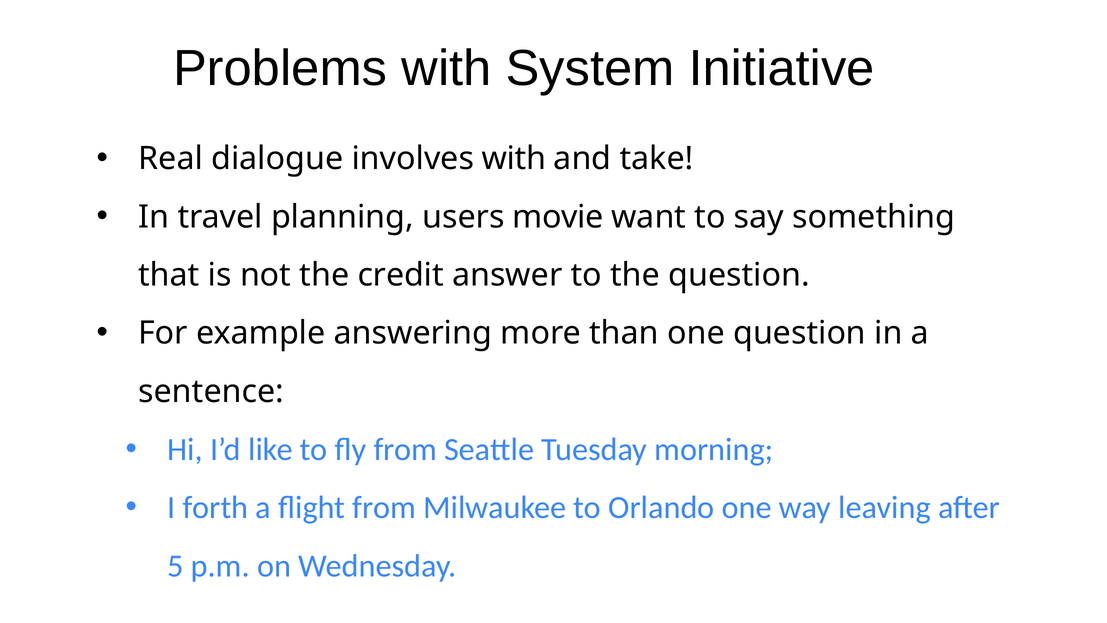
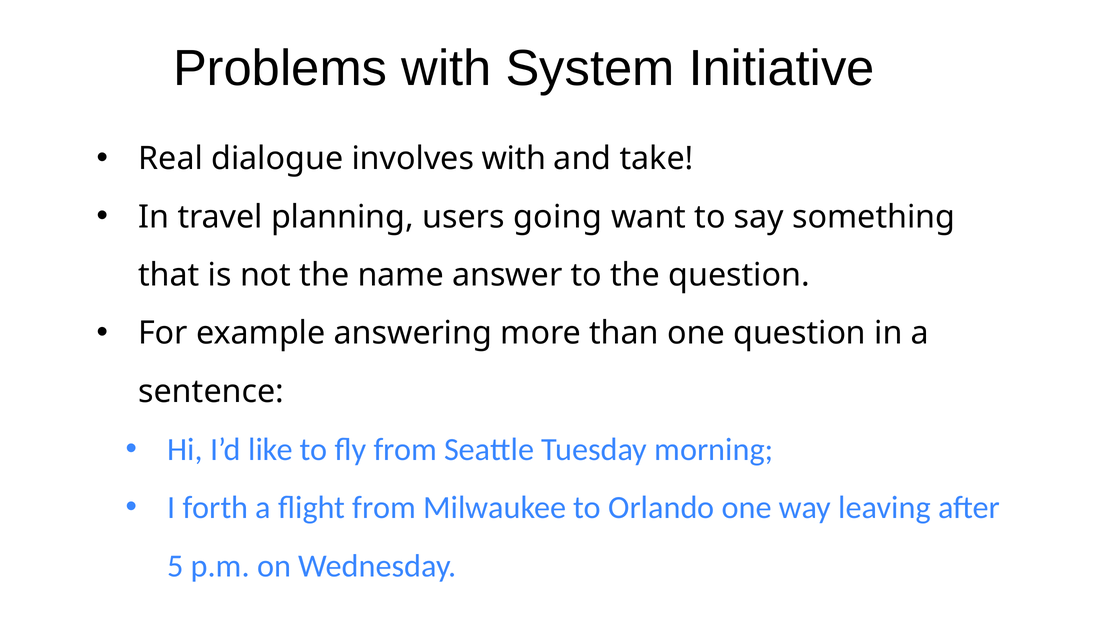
movie: movie -> going (558, 217)
credit: credit -> name (401, 275)
